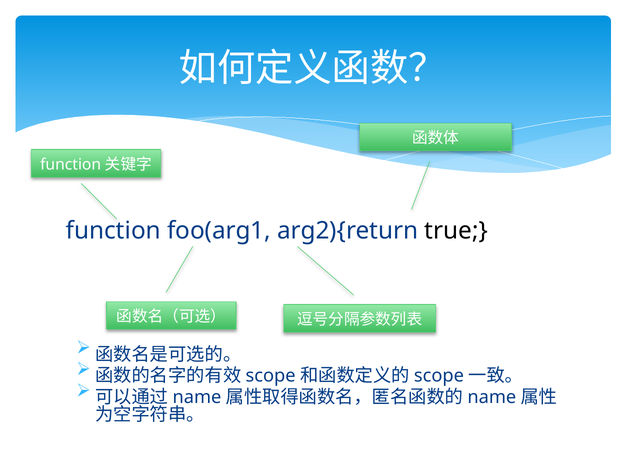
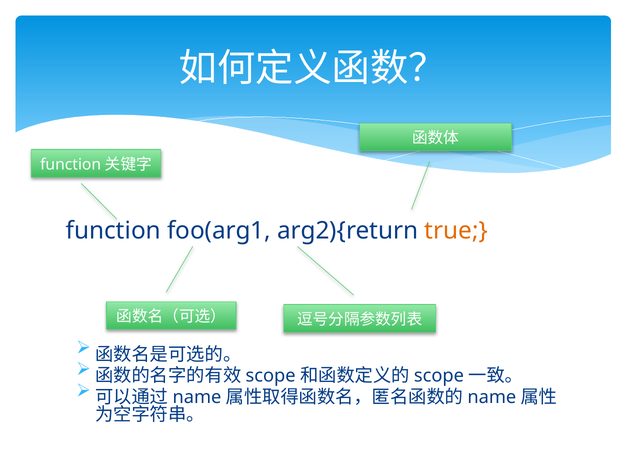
true colour: black -> orange (456, 231)
